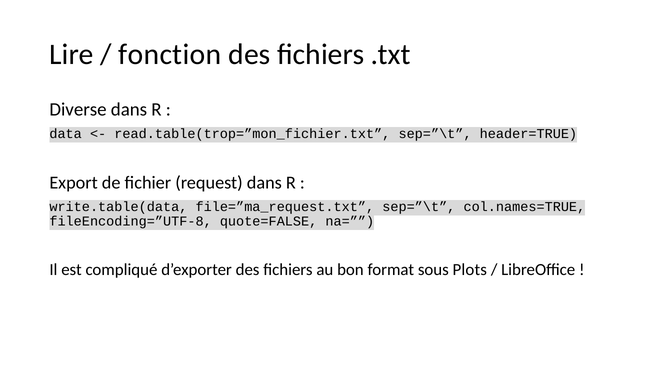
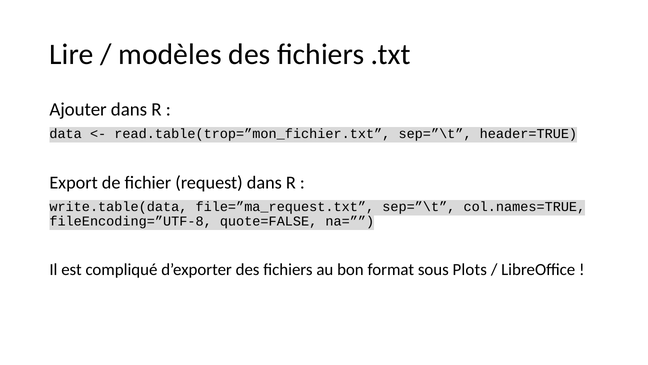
fonction: fonction -> modèles (170, 54)
Diverse: Diverse -> Ajouter (78, 110)
